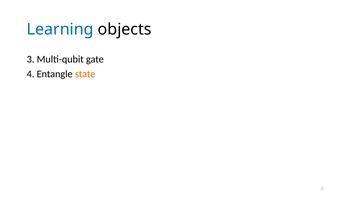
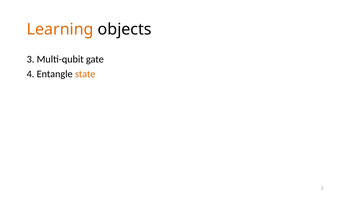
Learning colour: blue -> orange (60, 29)
